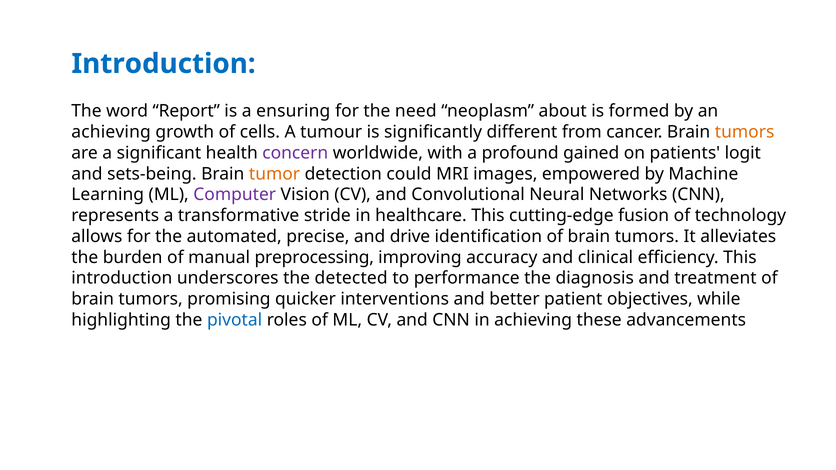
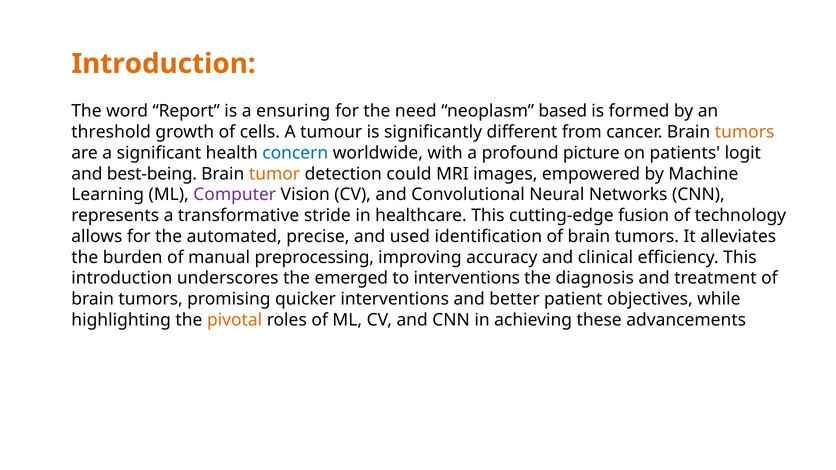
Introduction colour: blue -> orange (163, 64)
about: about -> based (563, 111)
achieving: achieving -> threshold (111, 132)
concern colour: purple -> blue (295, 153)
gained: gained -> picture (591, 153)
sets-being: sets-being -> best-being (152, 174)
drive: drive -> used (410, 237)
detected: detected -> emerged (351, 278)
to performance: performance -> interventions (467, 278)
pivotal colour: blue -> orange (235, 320)
